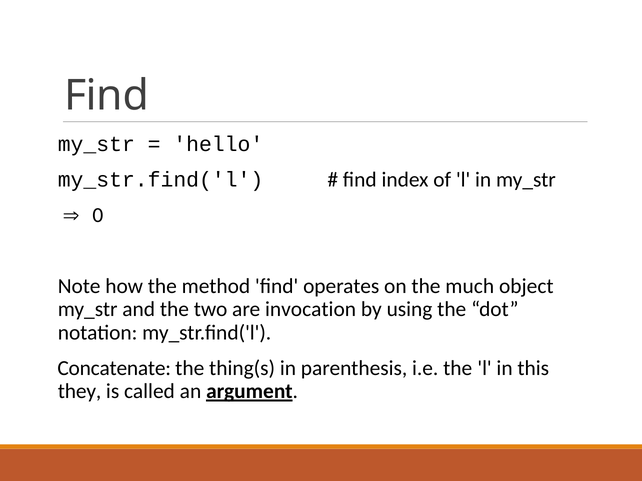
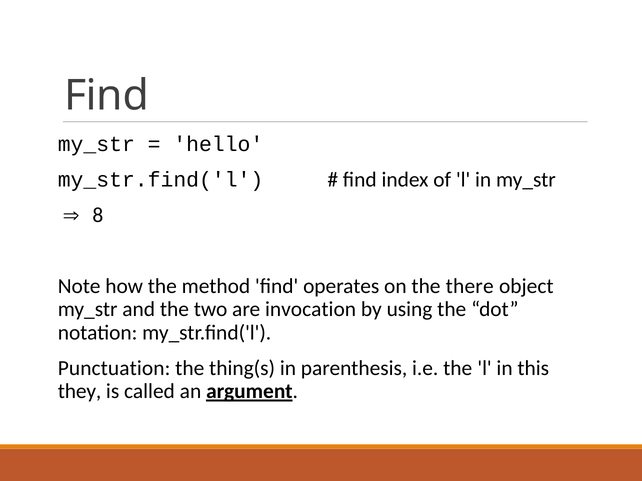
0: 0 -> 8 (98, 215)
much: much -> there (470, 287)
Concatenate: Concatenate -> Punctuation (114, 368)
